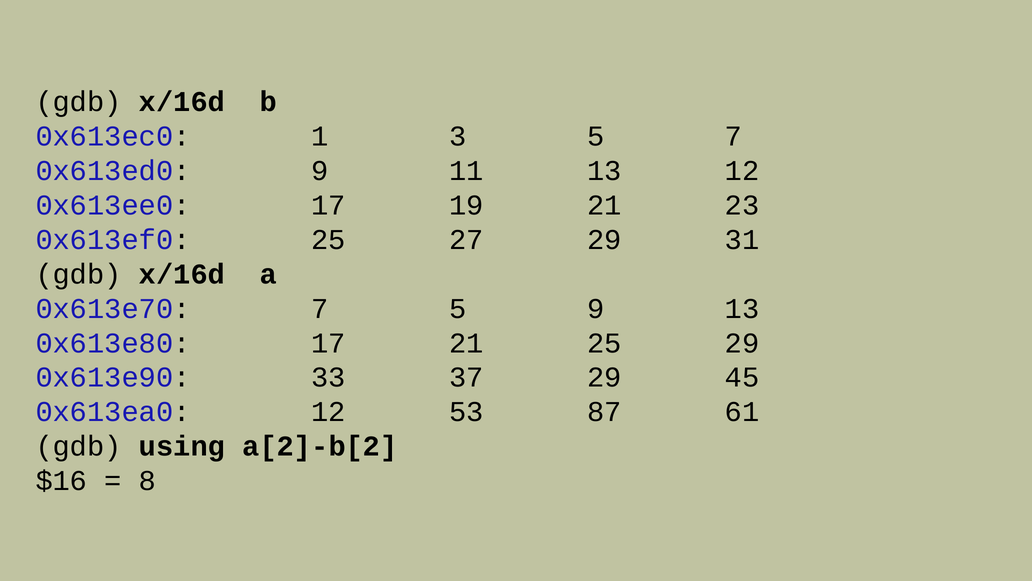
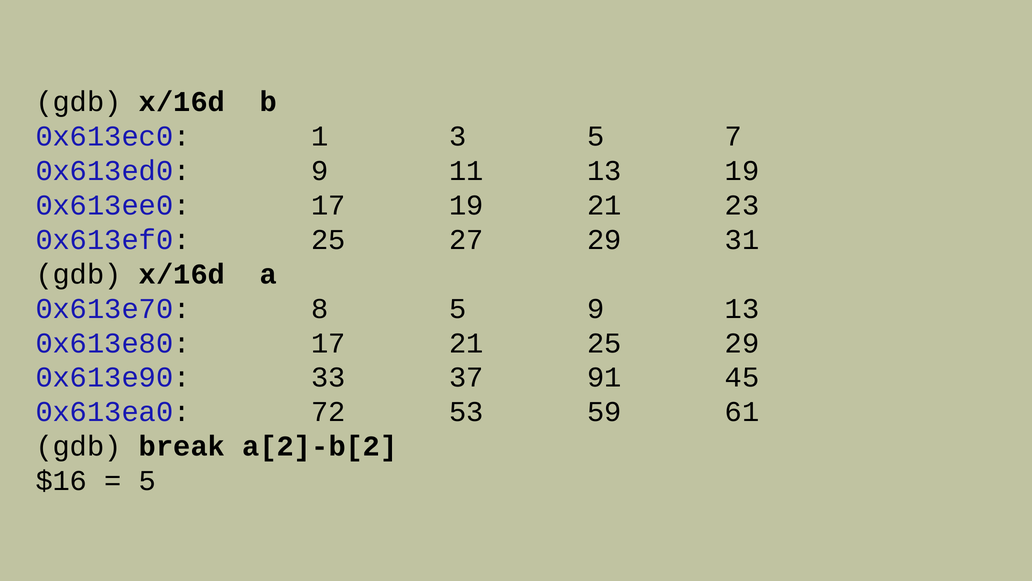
13 12: 12 -> 19 (742, 171)
0x613e70 7: 7 -> 8 (320, 308)
37 29: 29 -> 91 (604, 377)
0x613ea0 12: 12 -> 72 (328, 412)
87: 87 -> 59 (604, 412)
using: using -> break (182, 446)
8: 8 -> 5 (148, 480)
